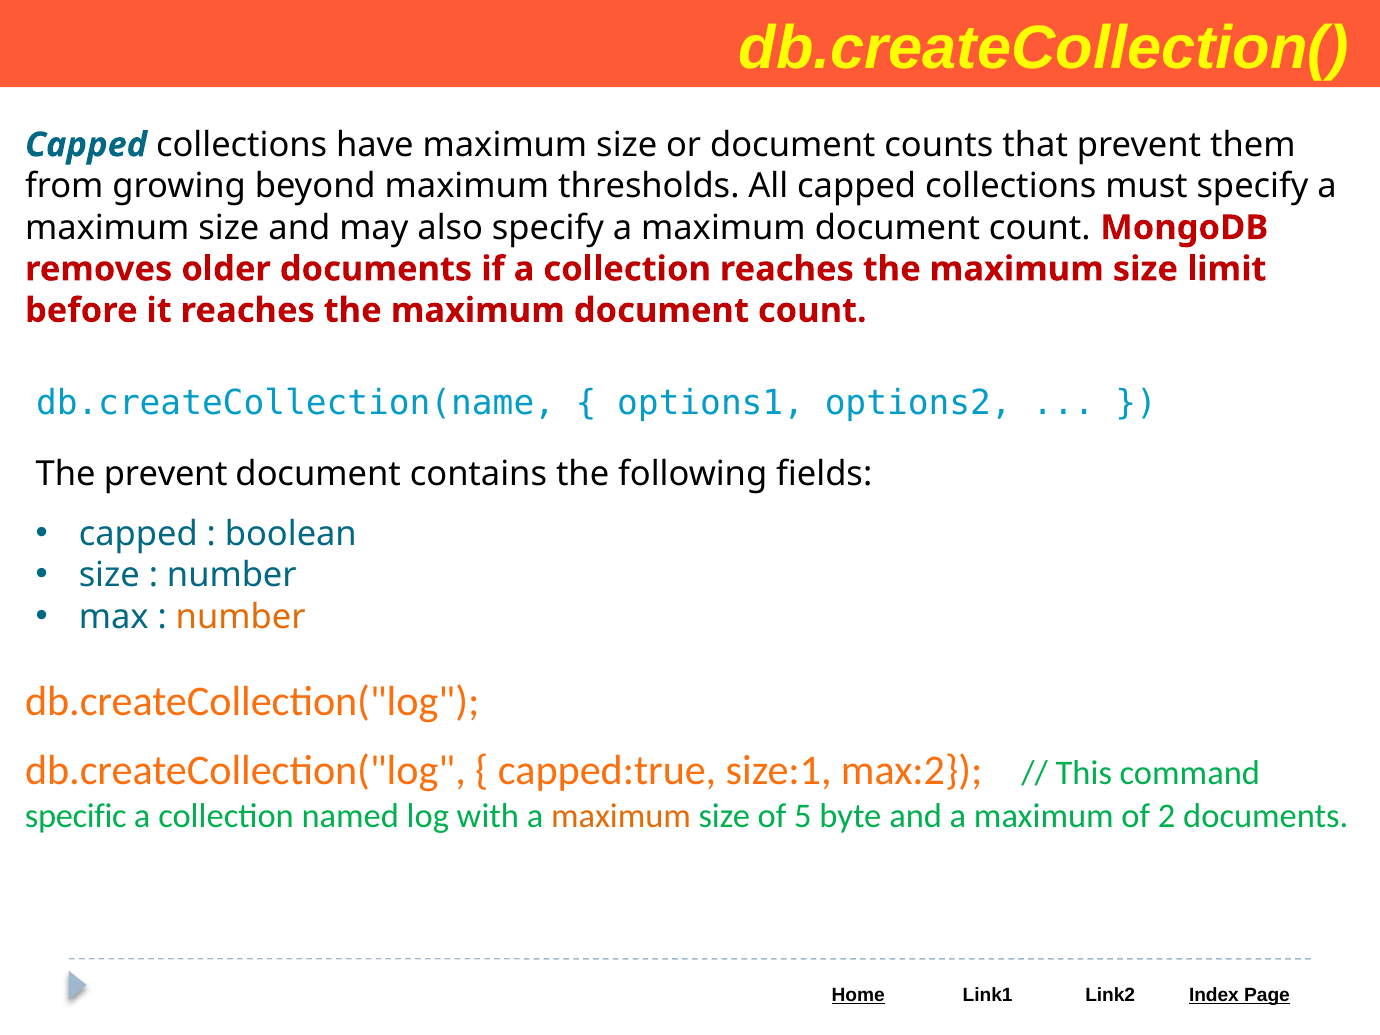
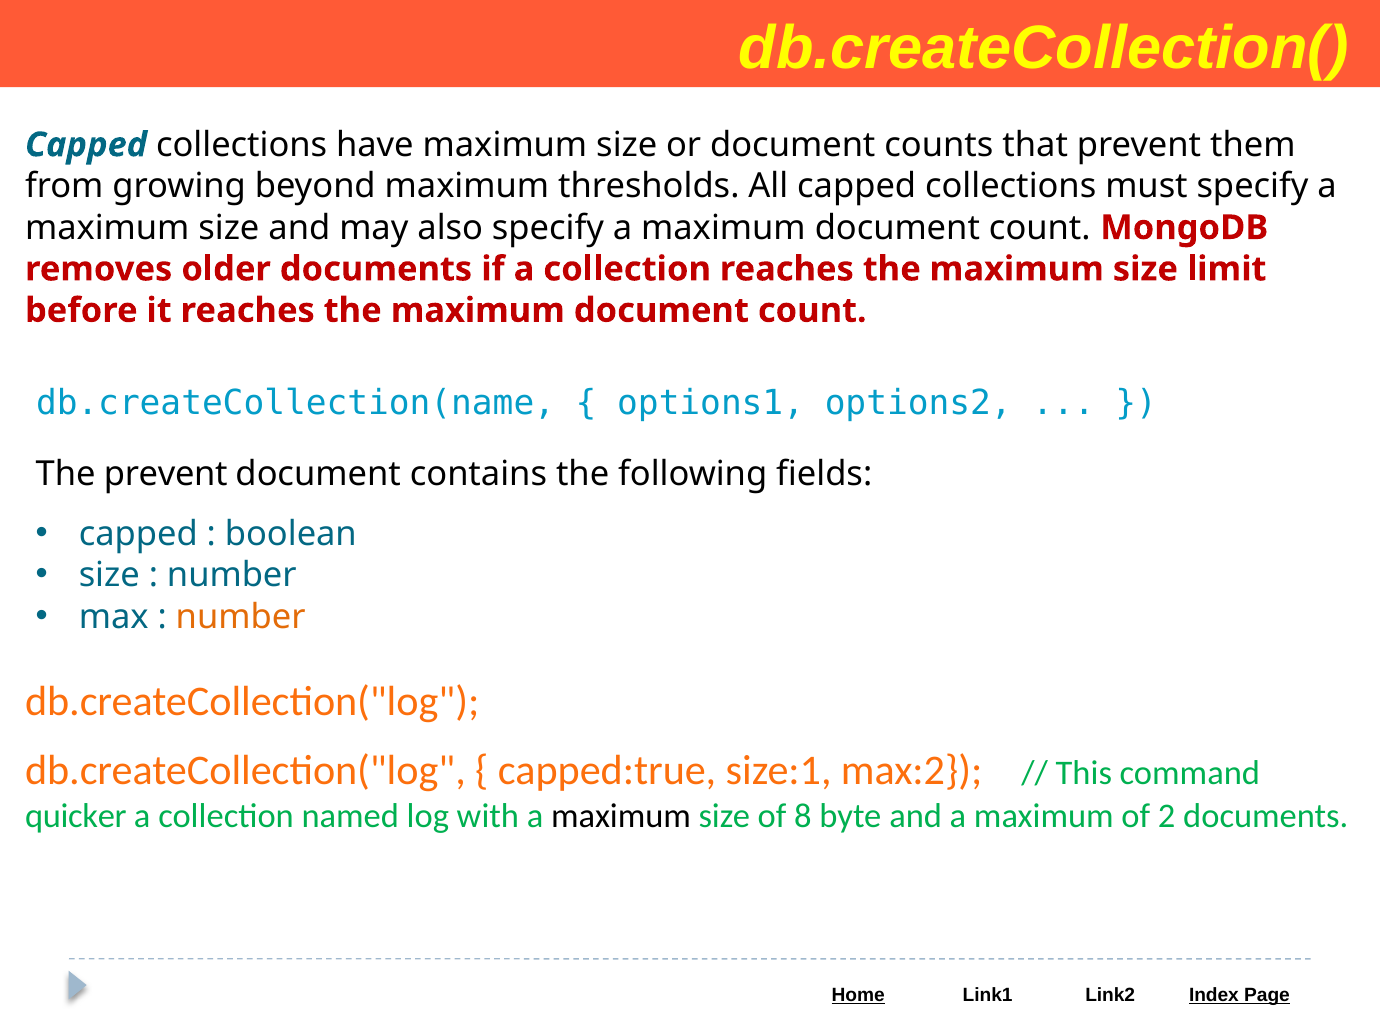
specific: specific -> quicker (76, 816)
maximum colour: orange -> black (621, 816)
5: 5 -> 8 (803, 816)
